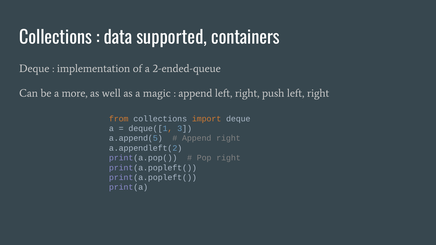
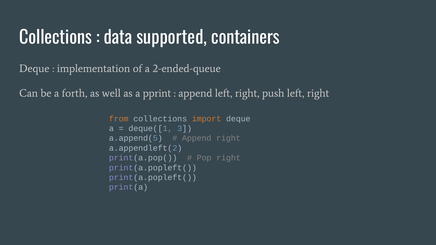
more: more -> forth (75, 93)
magic: magic -> pprint (157, 93)
